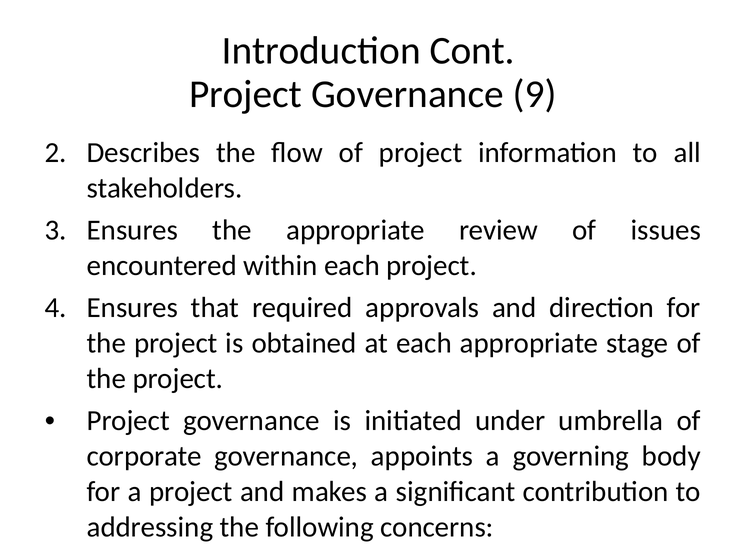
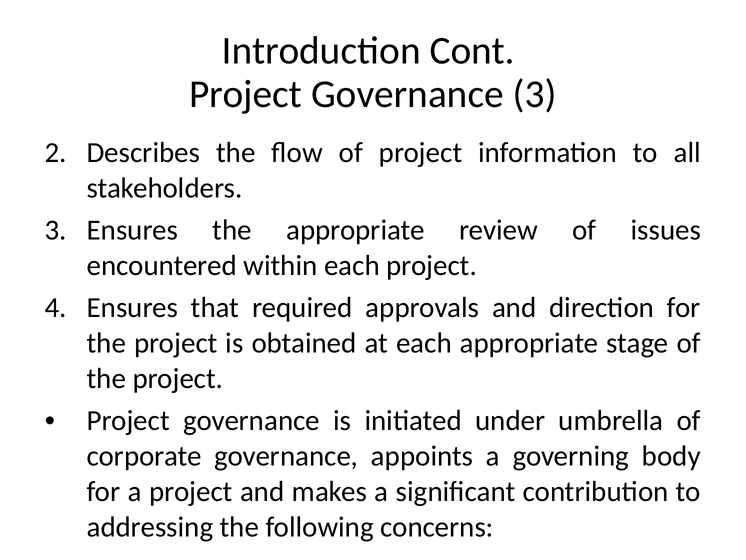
Governance 9: 9 -> 3 (535, 94)
